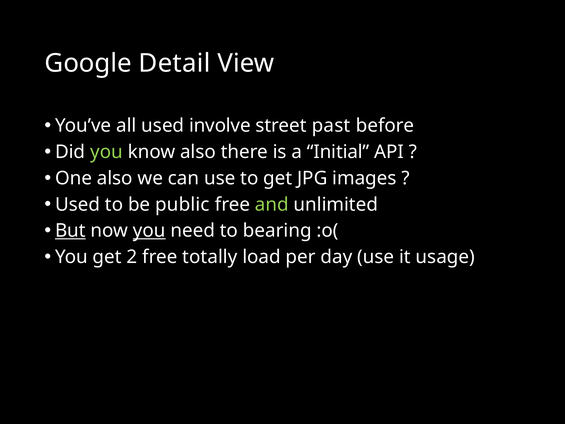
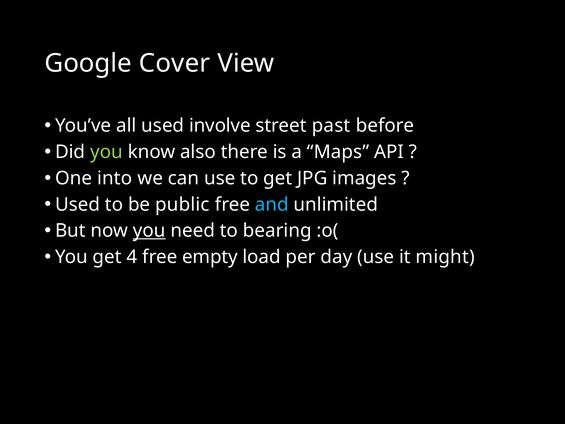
Detail: Detail -> Cover (175, 63)
Initial: Initial -> Maps (338, 152)
One also: also -> into (115, 178)
and colour: light green -> light blue (272, 204)
But underline: present -> none (70, 231)
2: 2 -> 4 (132, 257)
totally: totally -> empty (210, 257)
usage: usage -> might (445, 257)
